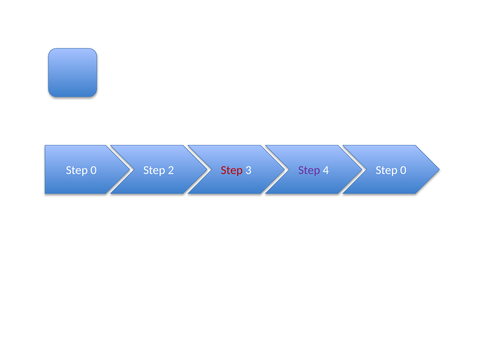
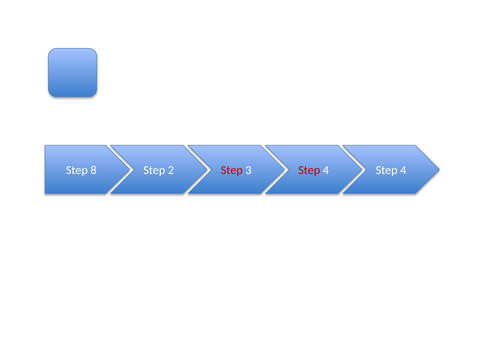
0: 0 -> 8 (94, 170)
Step colour: purple -> red (309, 170)
4 Step 0: 0 -> 4 (403, 170)
